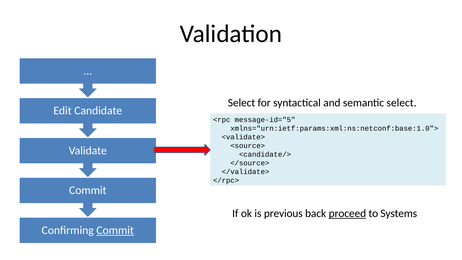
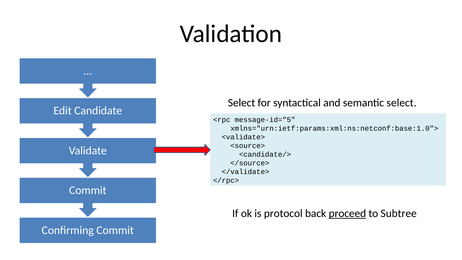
previous: previous -> protocol (283, 213)
Systems: Systems -> Subtree (399, 213)
Commit underline: present -> none (115, 230)
